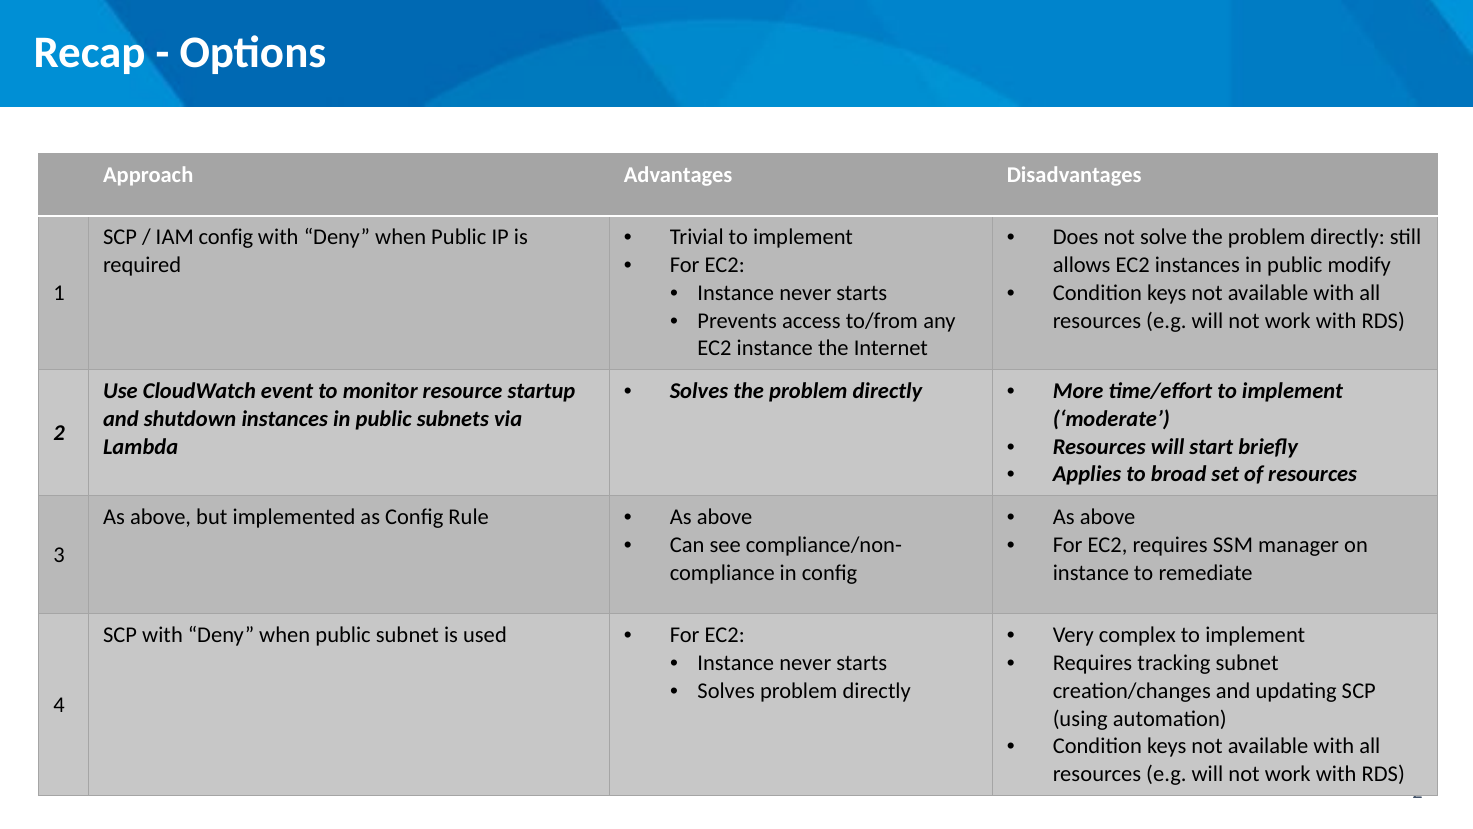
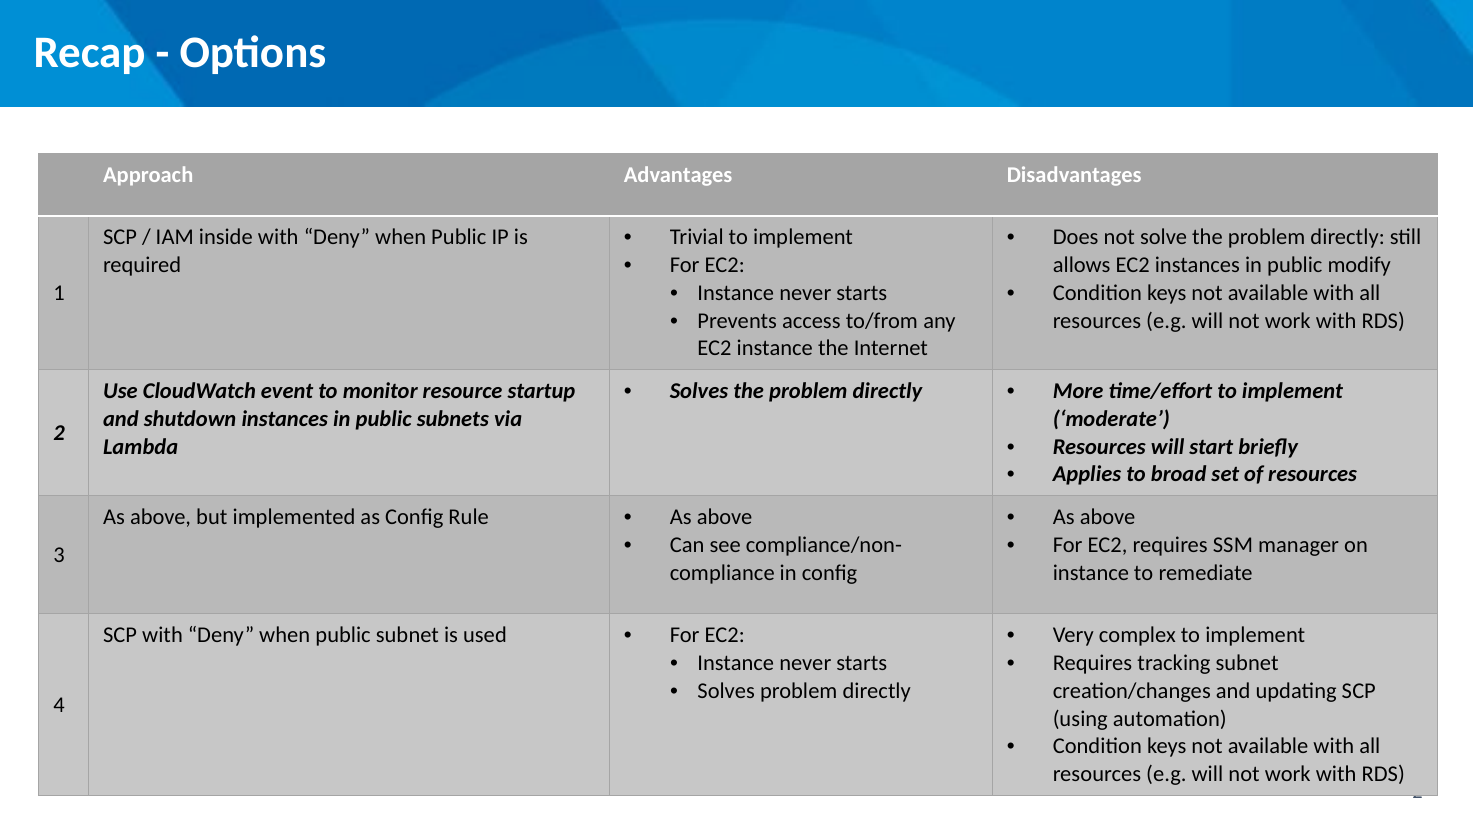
IAM config: config -> inside (226, 237)
